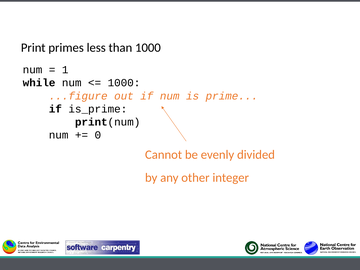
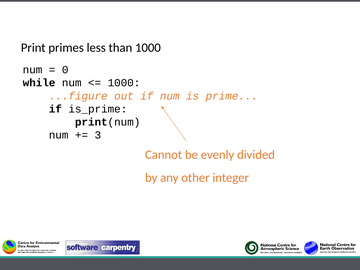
1: 1 -> 0 (65, 70)
0: 0 -> 3 (98, 135)
